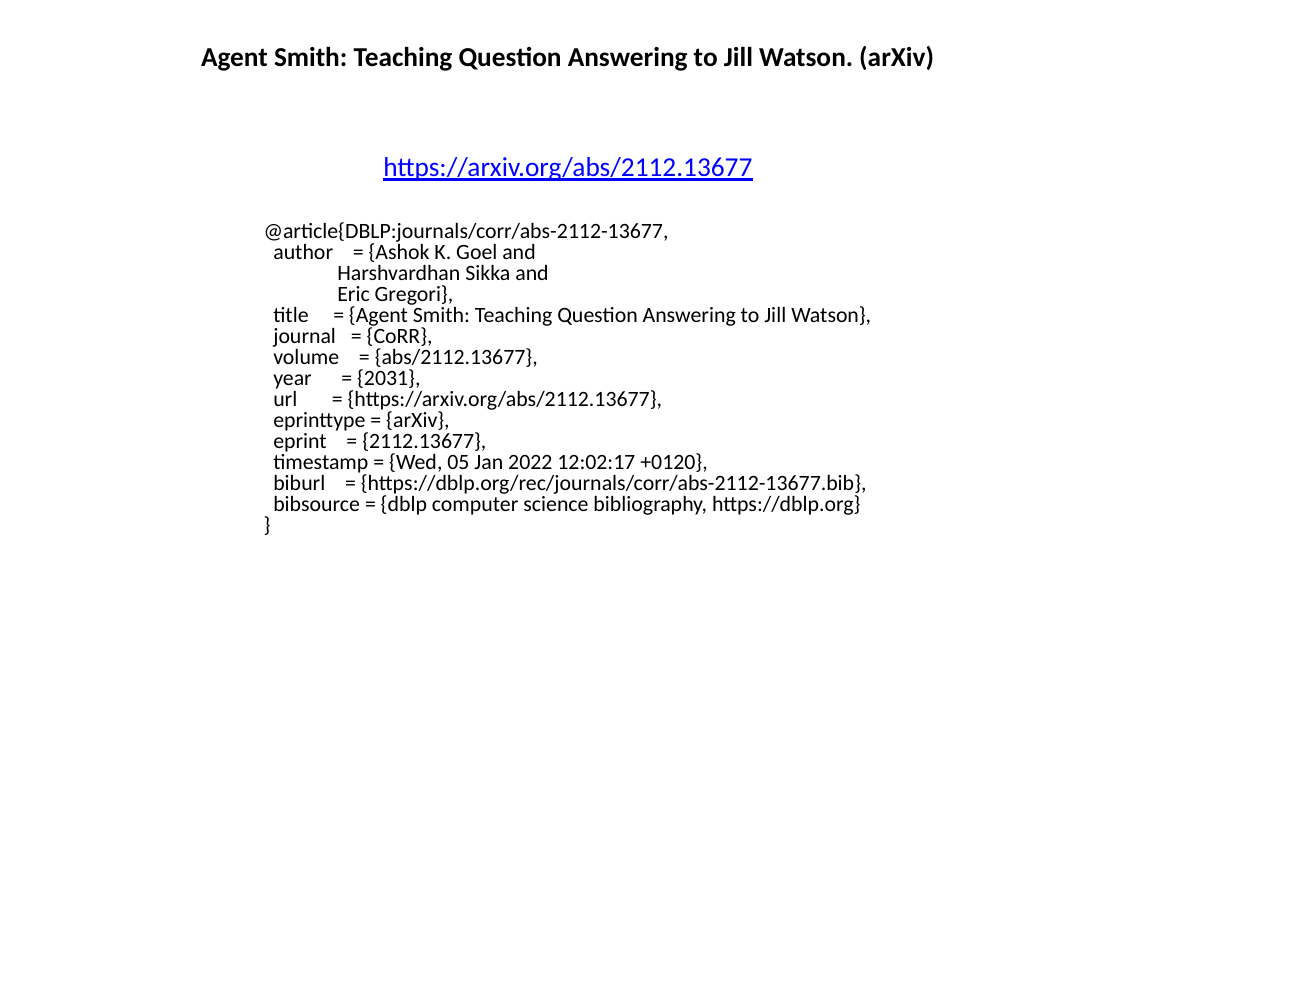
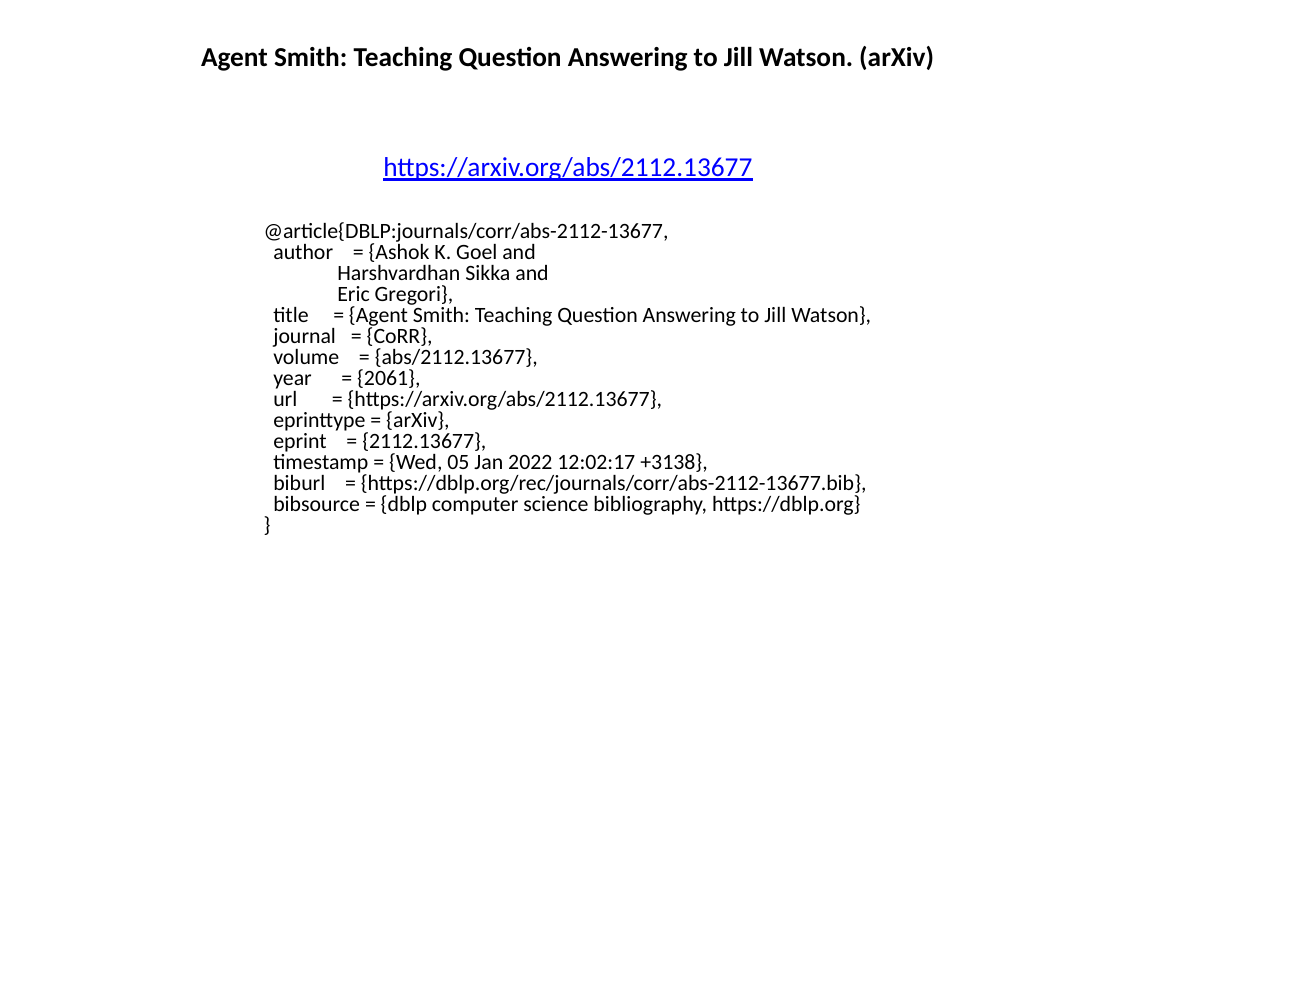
2031: 2031 -> 2061 (389, 378)
+0120: +0120 -> +3138 (674, 462)
